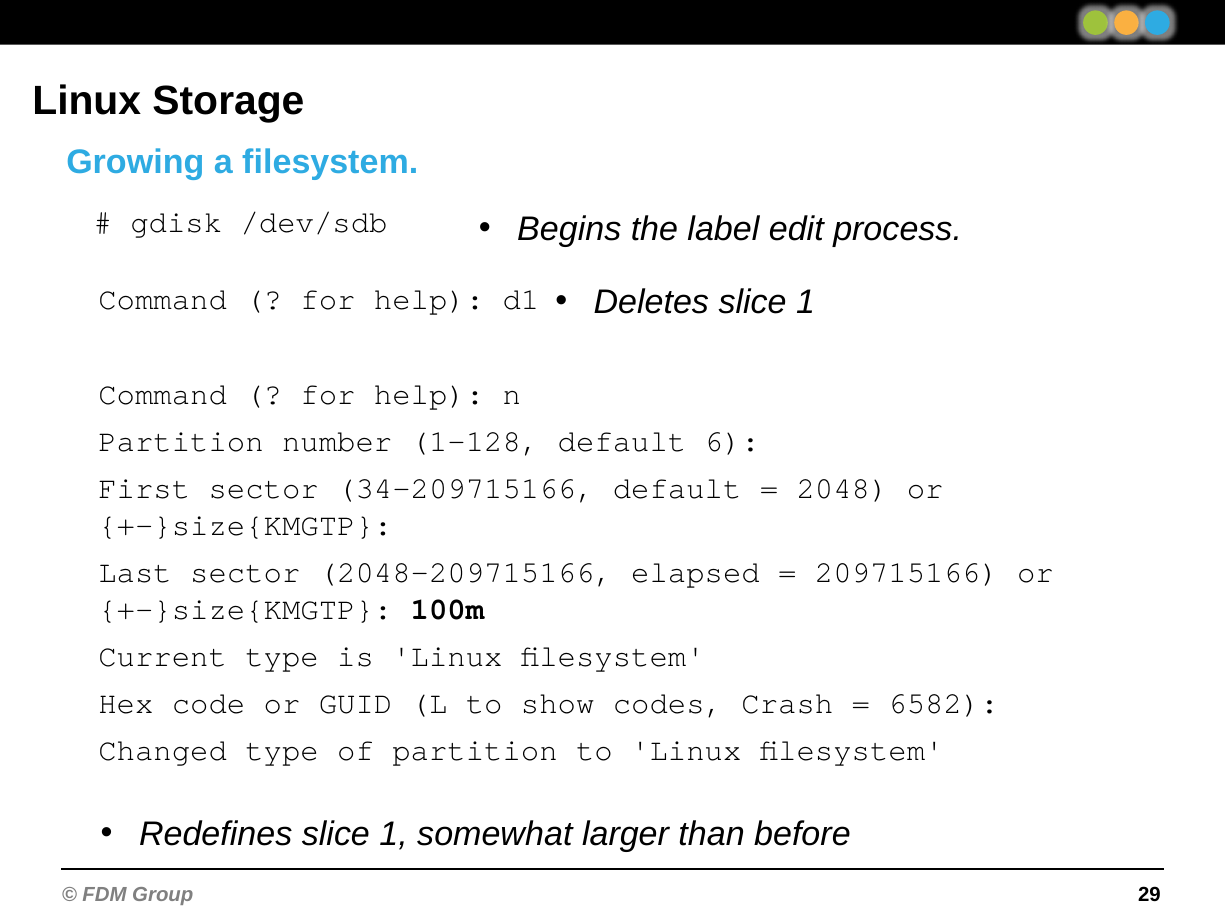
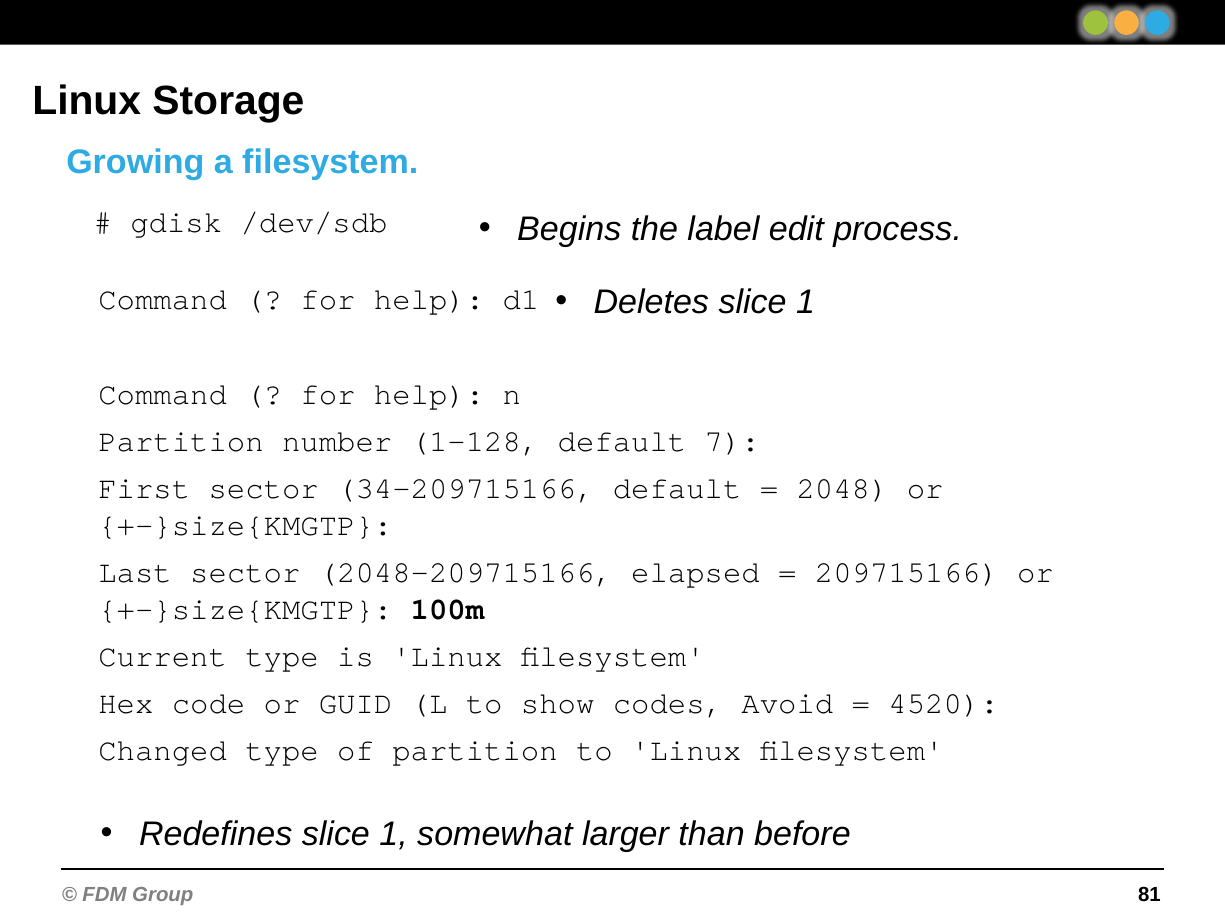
6: 6 -> 7 (732, 441)
Crash: Crash -> Avoid (787, 703)
6582: 6582 -> 4520 (944, 703)
29: 29 -> 81 (1150, 895)
